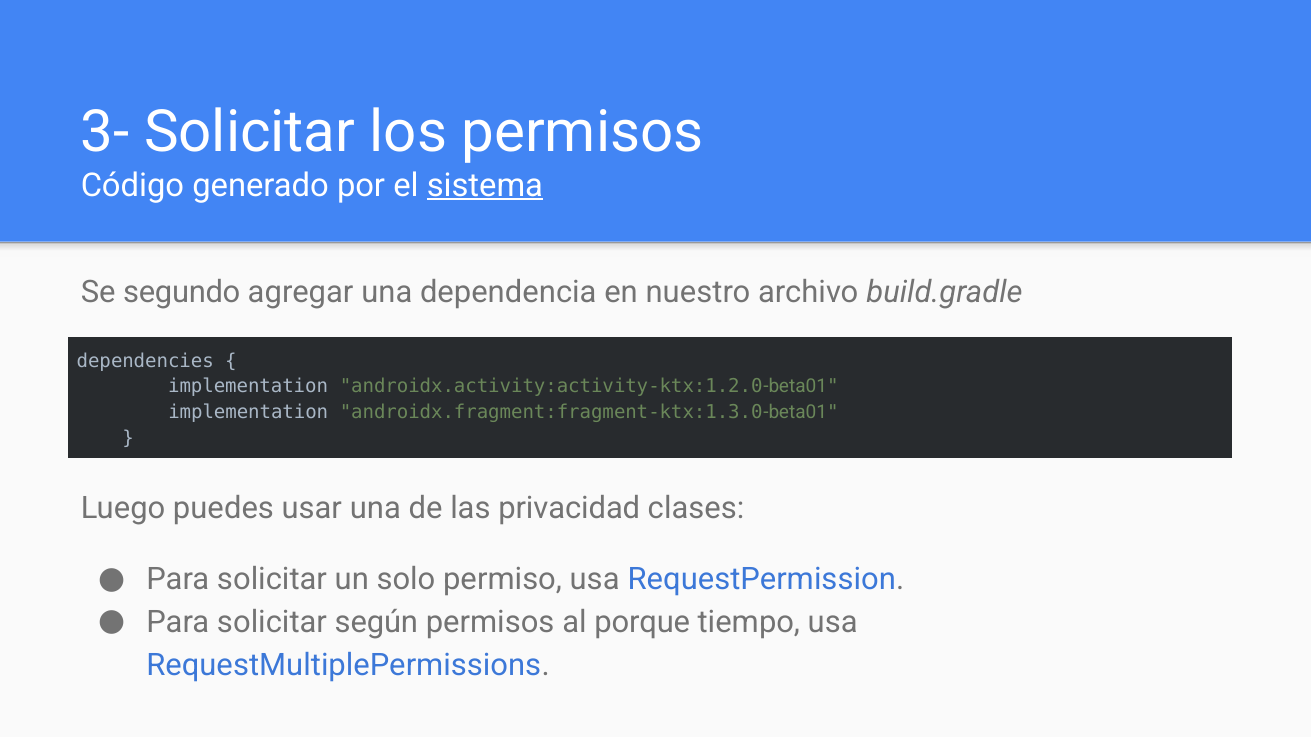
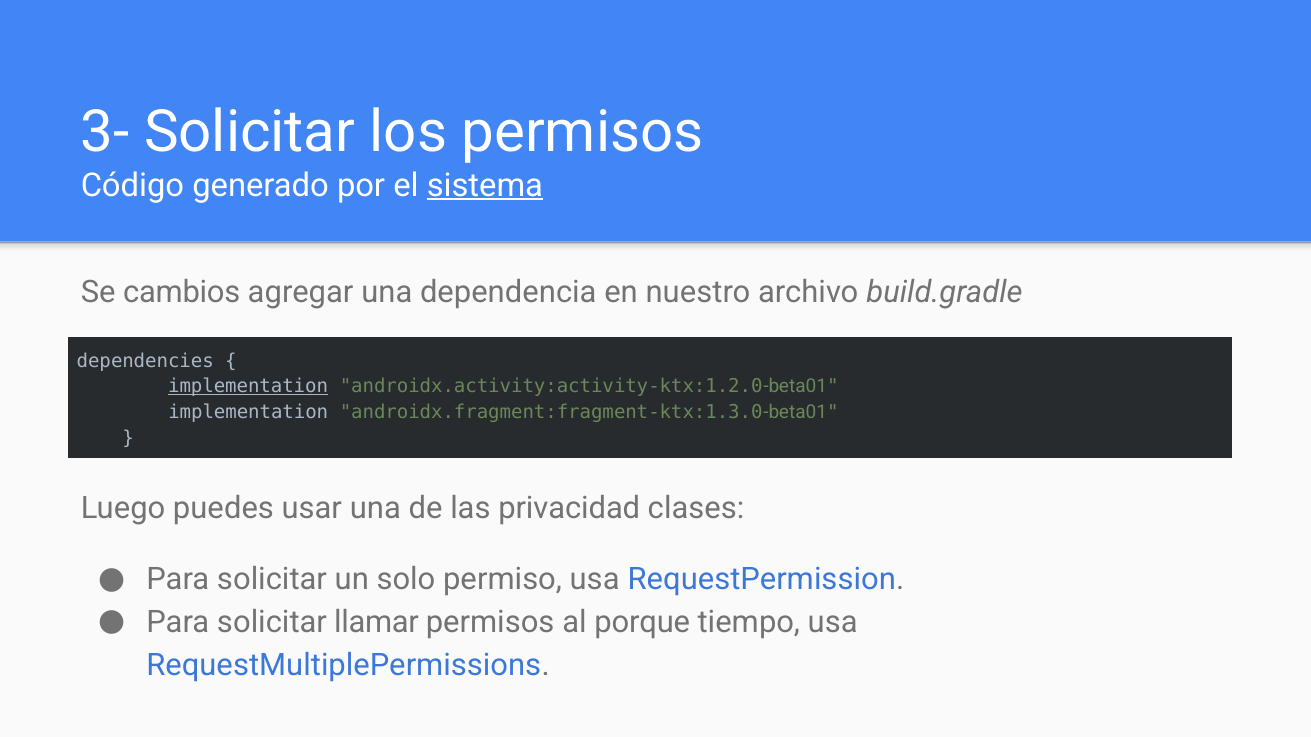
segundo: segundo -> cambios (182, 293)
implementation underline: none -> present (248, 387)
según: según -> llamar (376, 623)
